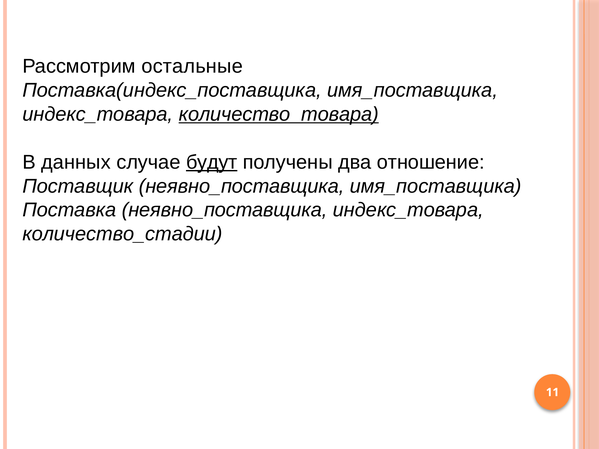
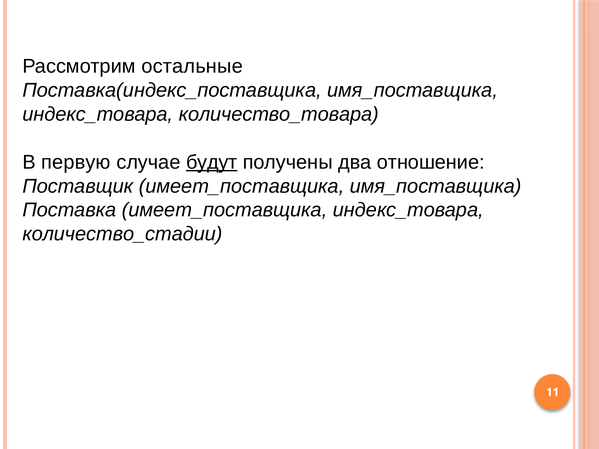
количество_товара underline: present -> none (279, 114)
данных: данных -> первую (76, 162)
Поставщик неявно_поставщика: неявно_поставщика -> имеет_поставщика (242, 186)
Поставка неявно_поставщика: неявно_поставщика -> имеет_поставщика (225, 210)
